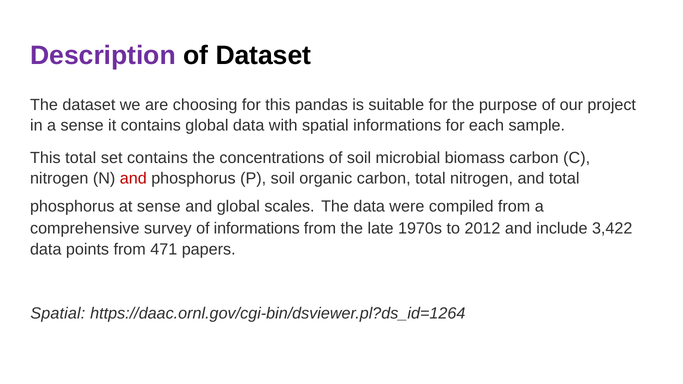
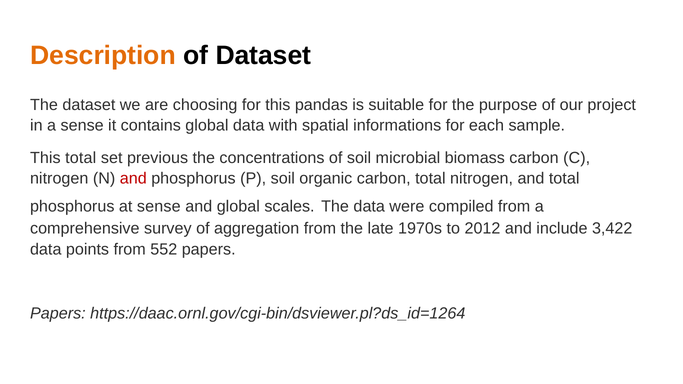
Description colour: purple -> orange (103, 55)
set contains: contains -> previous (158, 158)
of informations: informations -> aggregation (257, 229)
471: 471 -> 552 (164, 249)
Spatial: Spatial -> Papers (58, 314)
